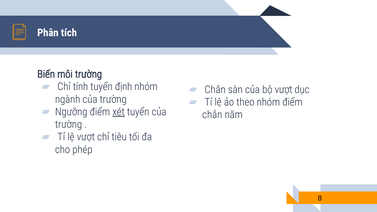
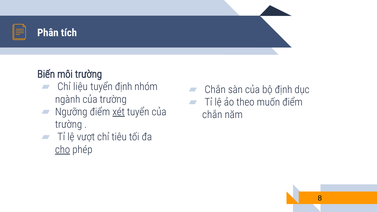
tính: tính -> liệu (80, 87)
bộ vượt: vượt -> định (284, 90)
theo nhóm: nhóm -> muốn (268, 102)
cho underline: none -> present (63, 150)
